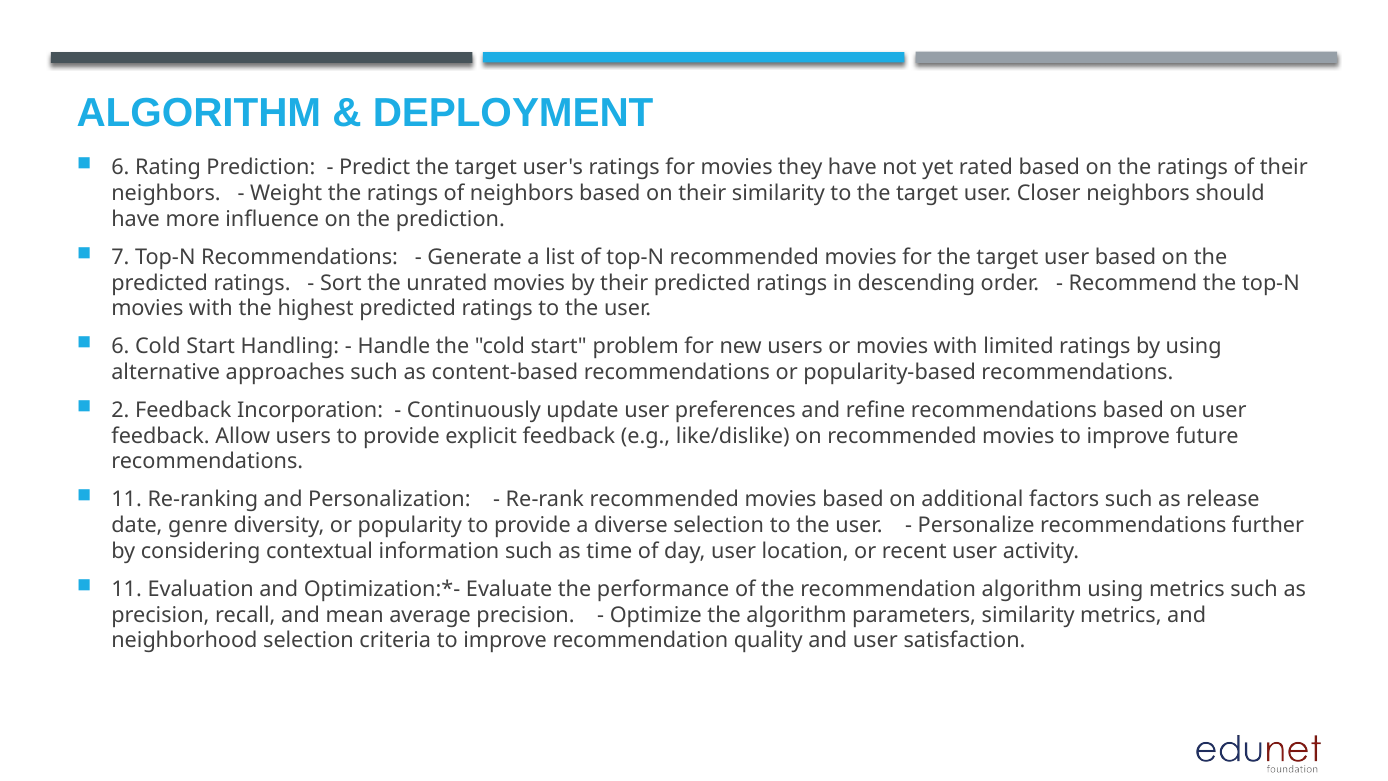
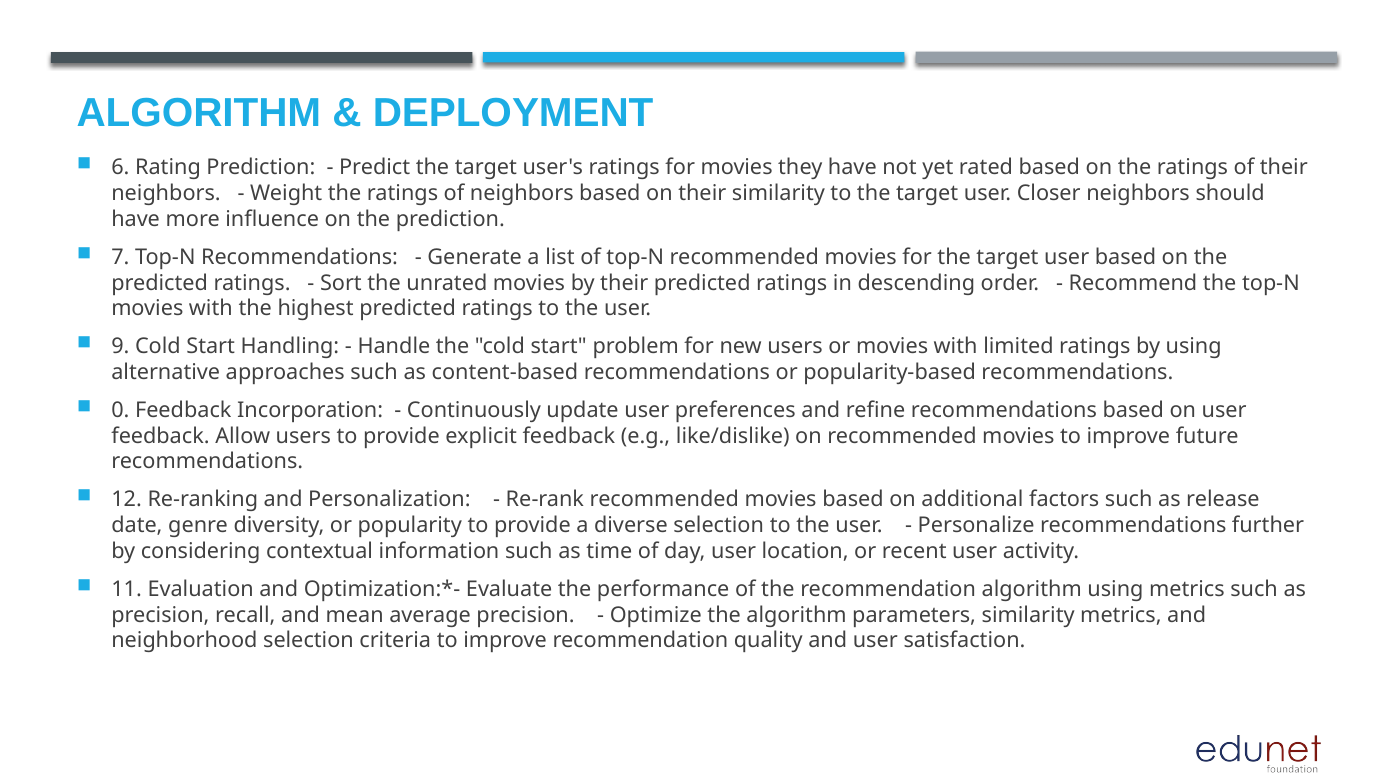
6: 6 -> 9 (120, 346)
2: 2 -> 0 (120, 410)
11: 11 -> 12 (127, 500)
